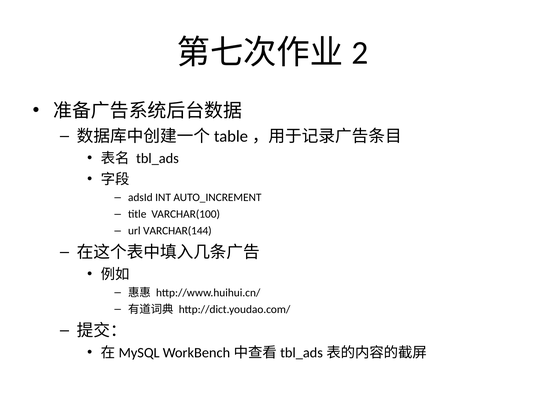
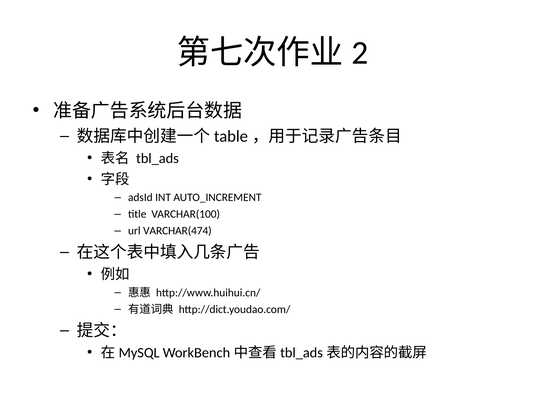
VARCHAR(144: VARCHAR(144 -> VARCHAR(474 (177, 231)
